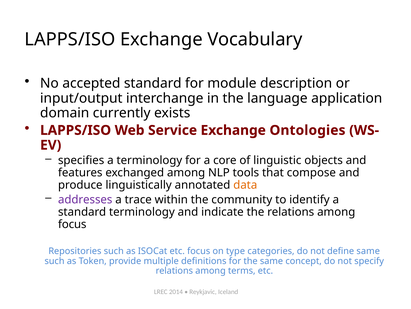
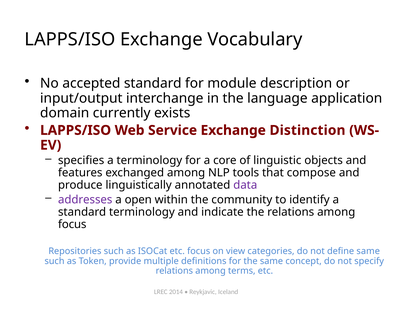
Ontologies: Ontologies -> Distinction (307, 130)
data colour: orange -> purple (245, 185)
trace: trace -> open (138, 199)
type: type -> view (236, 251)
